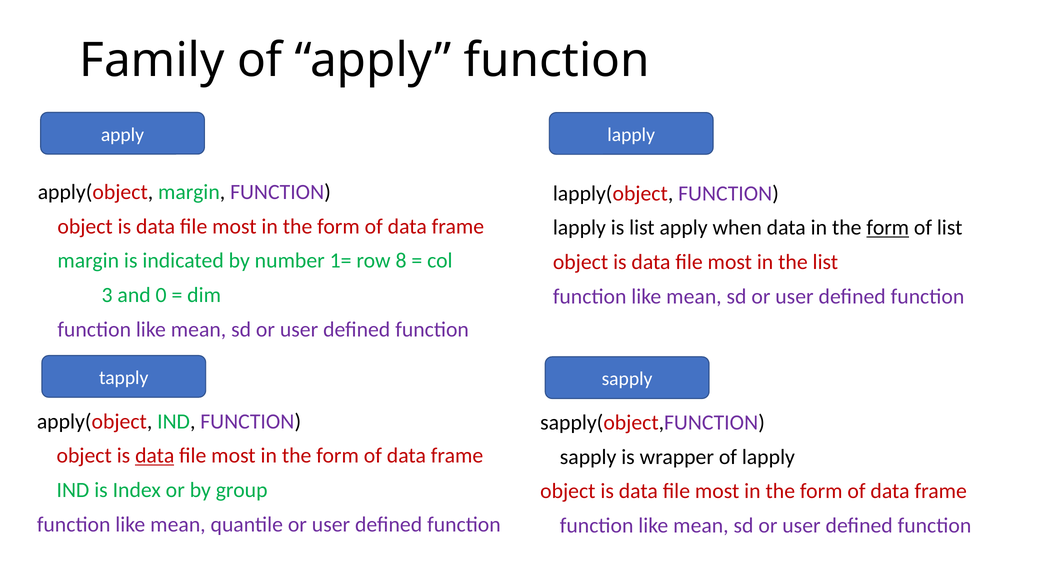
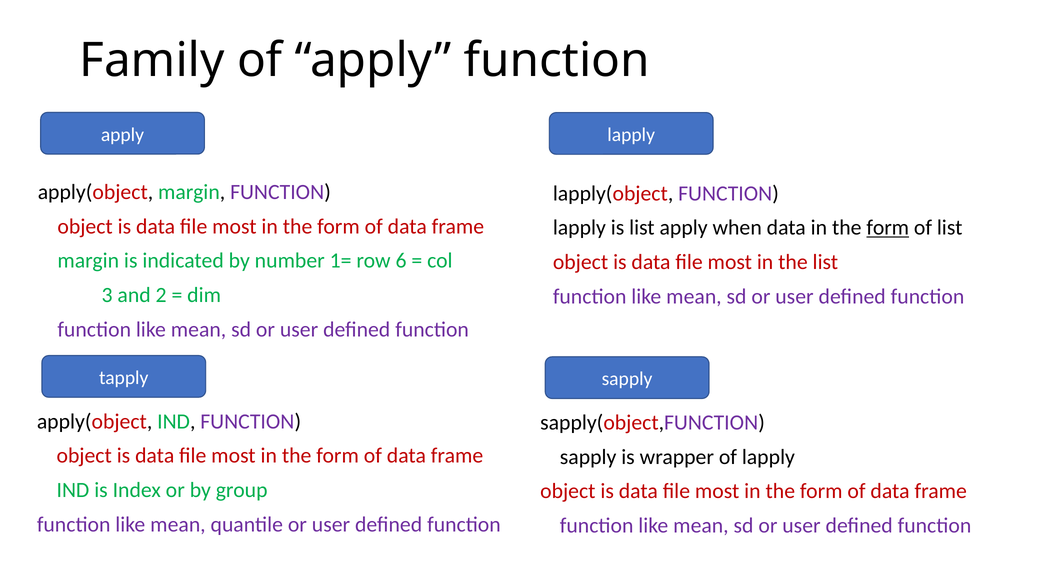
8: 8 -> 6 (401, 261)
0: 0 -> 2 (161, 295)
data underline: present -> none (155, 456)
